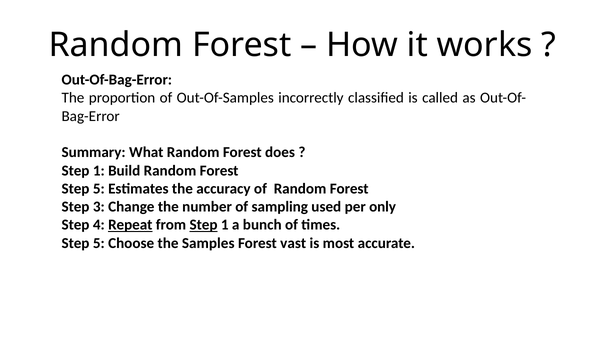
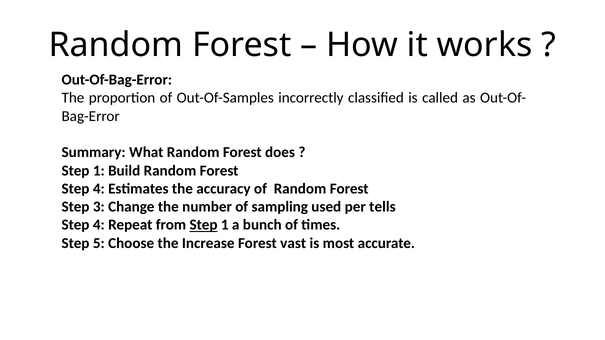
5: 5 -> 4 (99, 189)
only: only -> tells (382, 207)
Repeat underline: present -> none (130, 225)
Samples: Samples -> Increase (208, 243)
